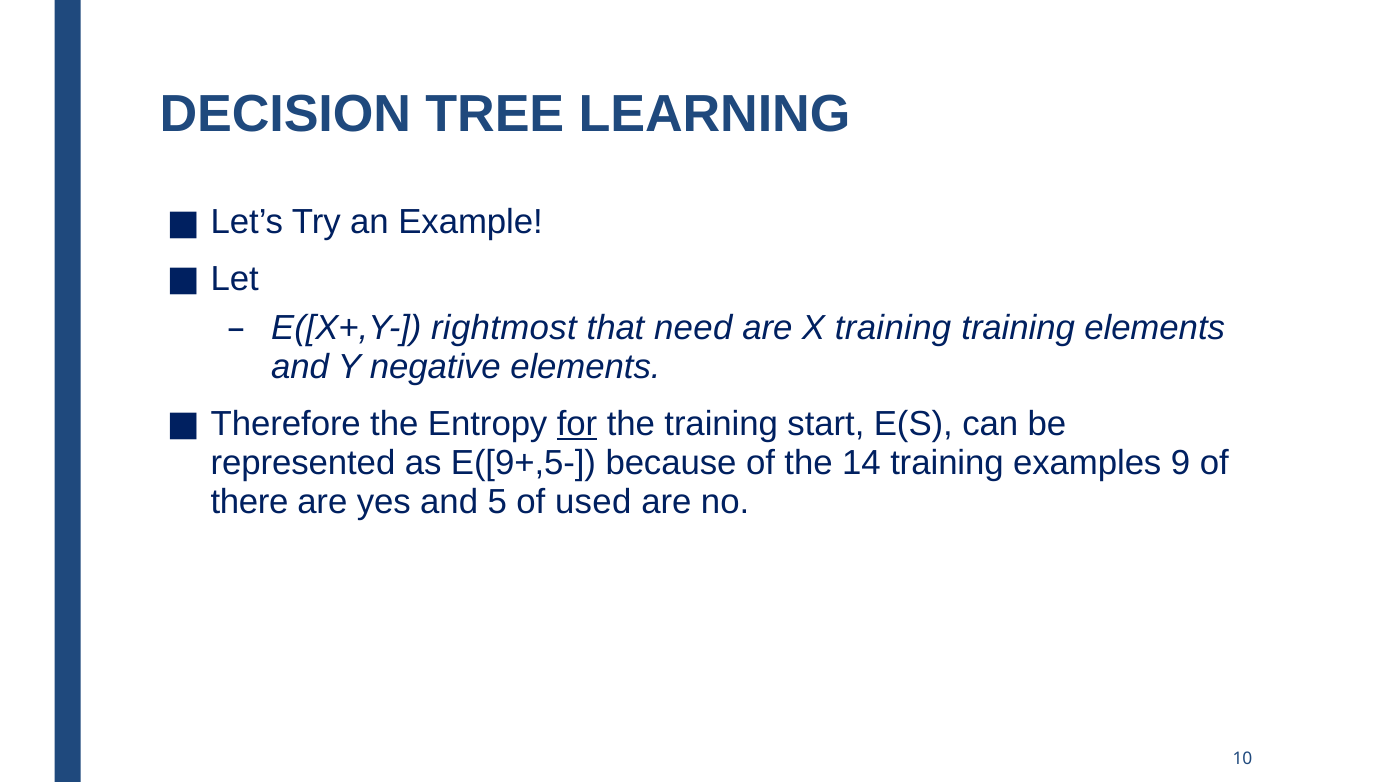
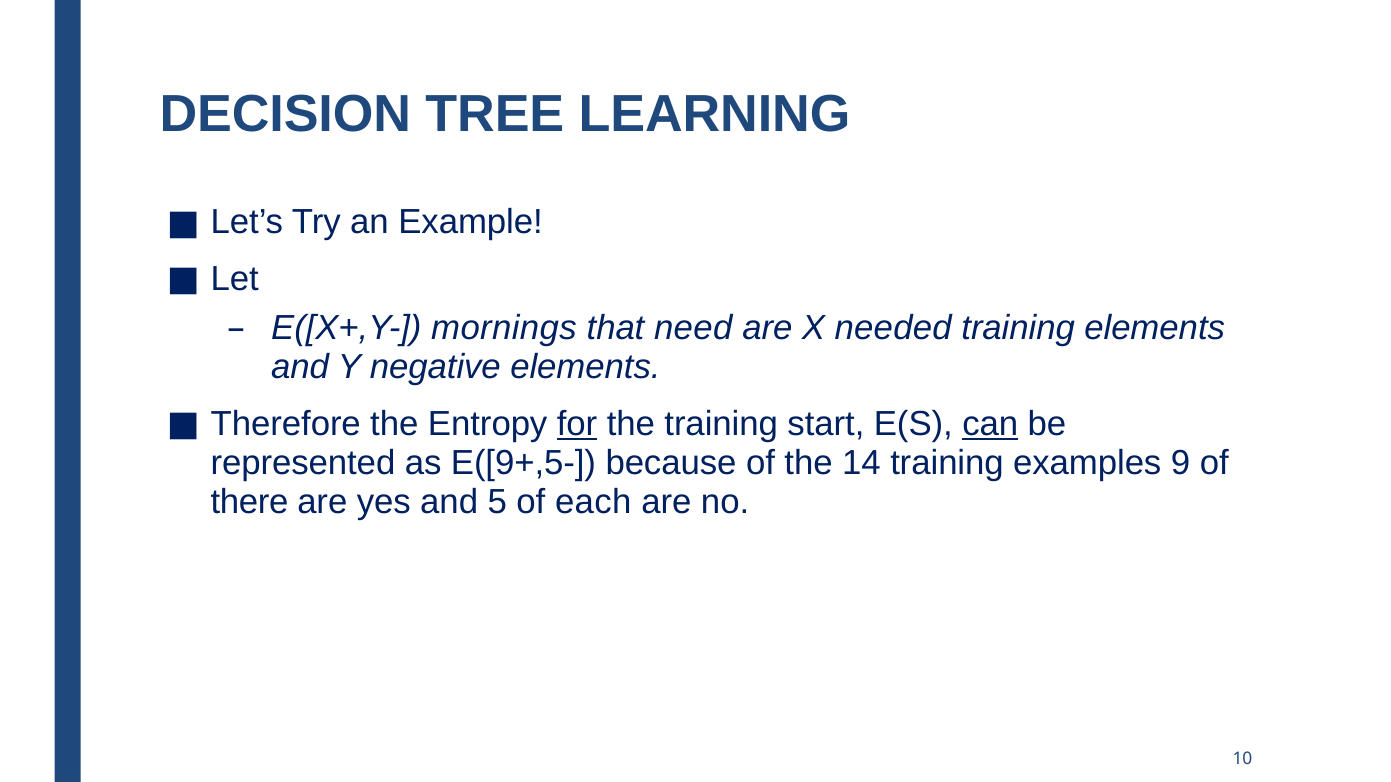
rightmost: rightmost -> mornings (504, 328)
X training: training -> needed (893, 328)
can underline: none -> present (990, 424)
used: used -> each (593, 503)
